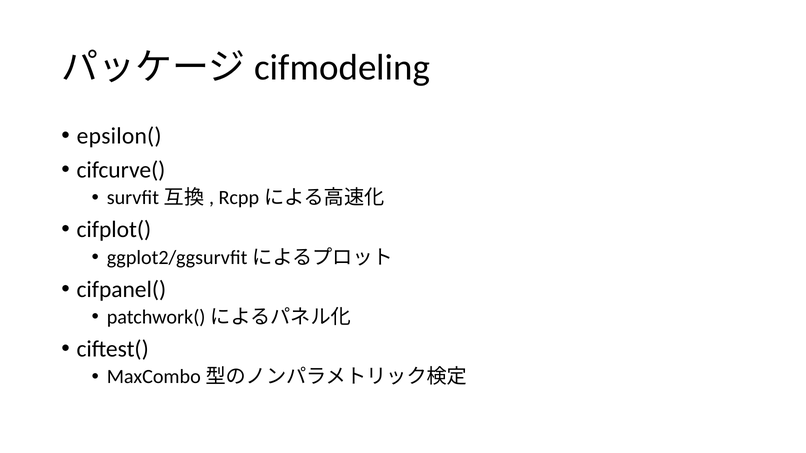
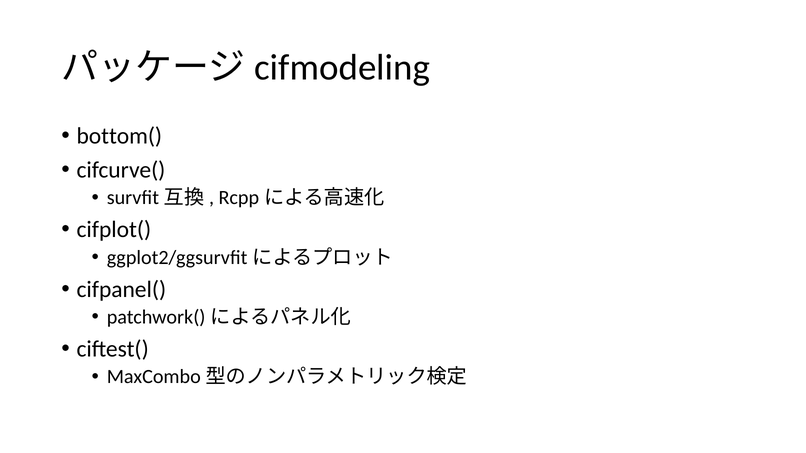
epsilon(: epsilon( -> bottom( (119, 136)
